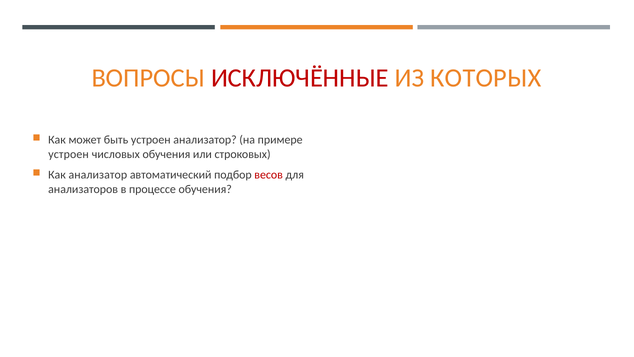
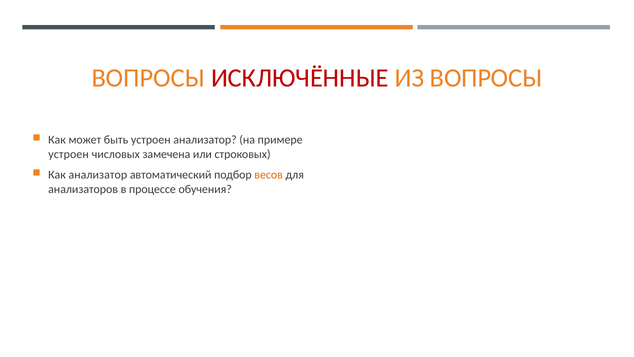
ИЗ КОТОРЫХ: КОТОРЫХ -> ВОПРОСЫ (486, 78)
числовых обучения: обучения -> замечена (166, 154)
весов colour: red -> orange (269, 175)
